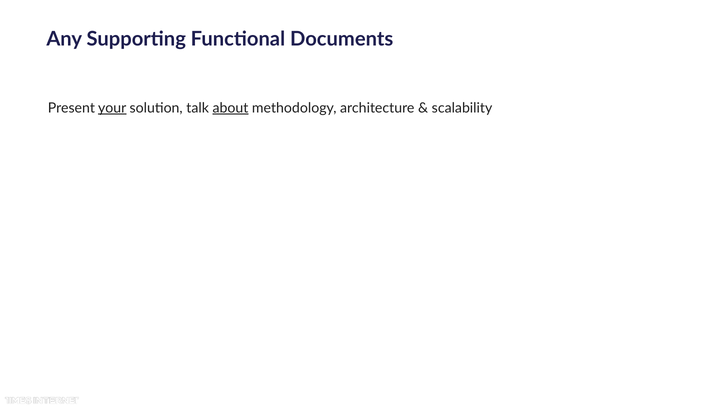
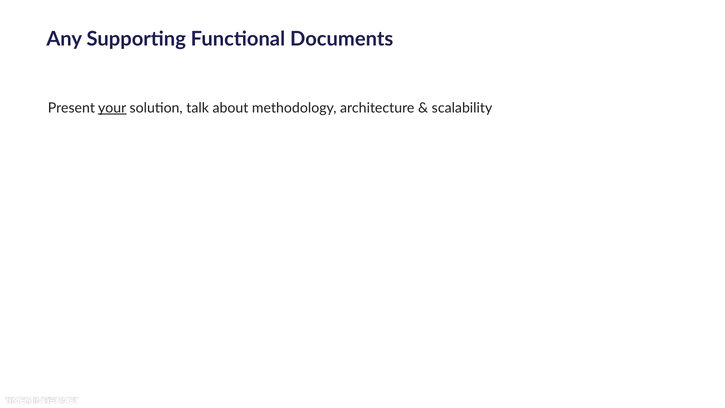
about underline: present -> none (230, 108)
